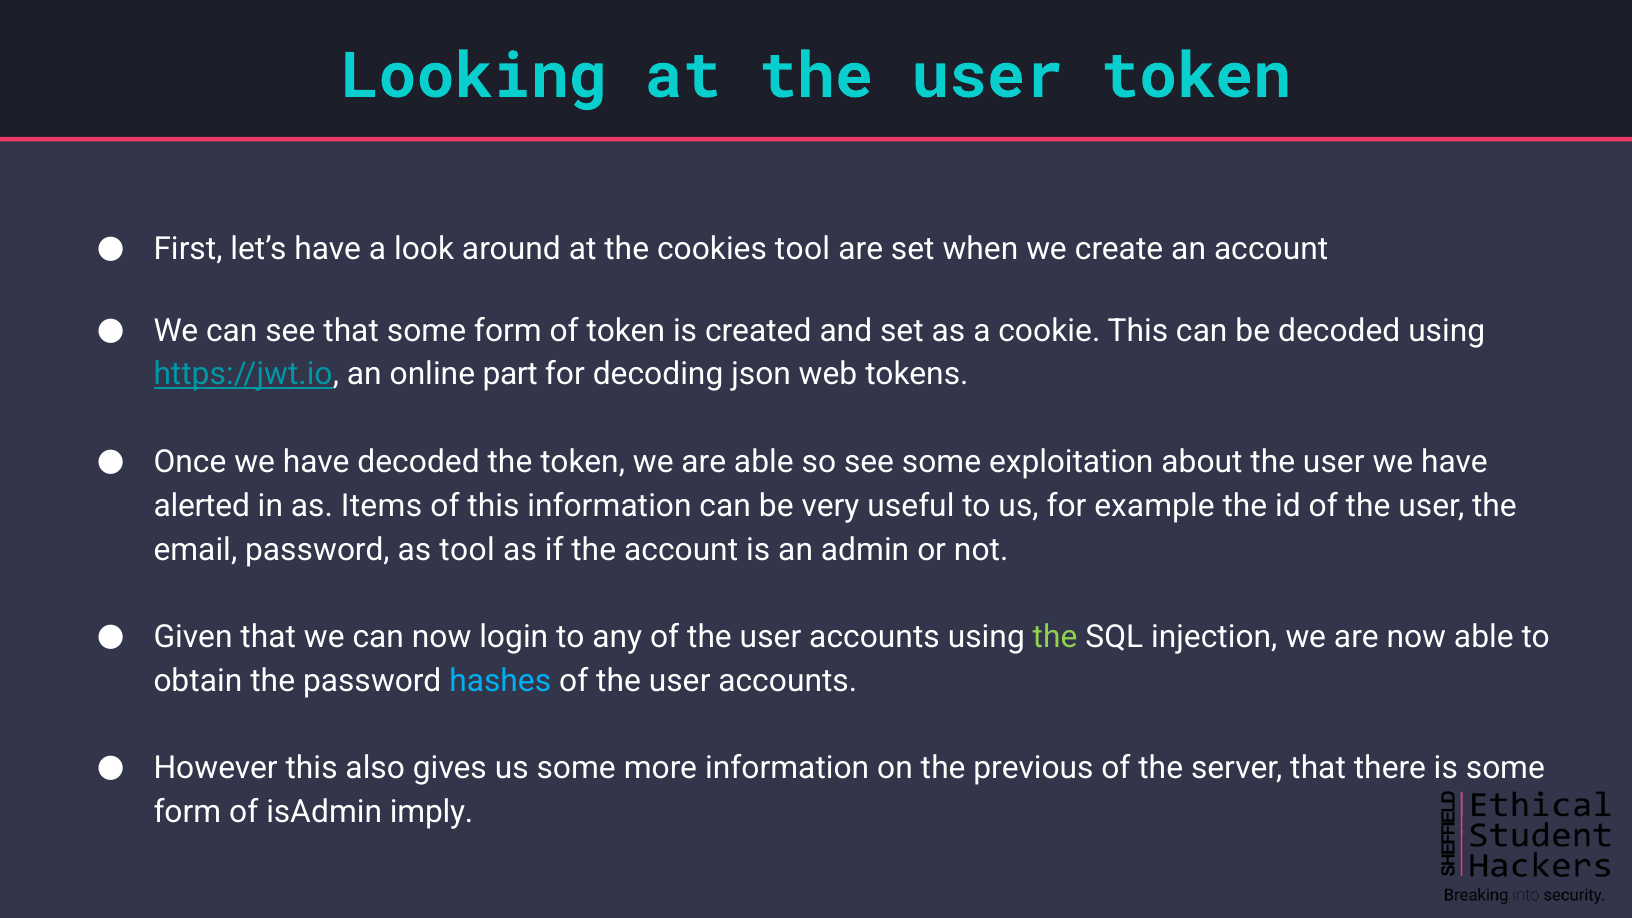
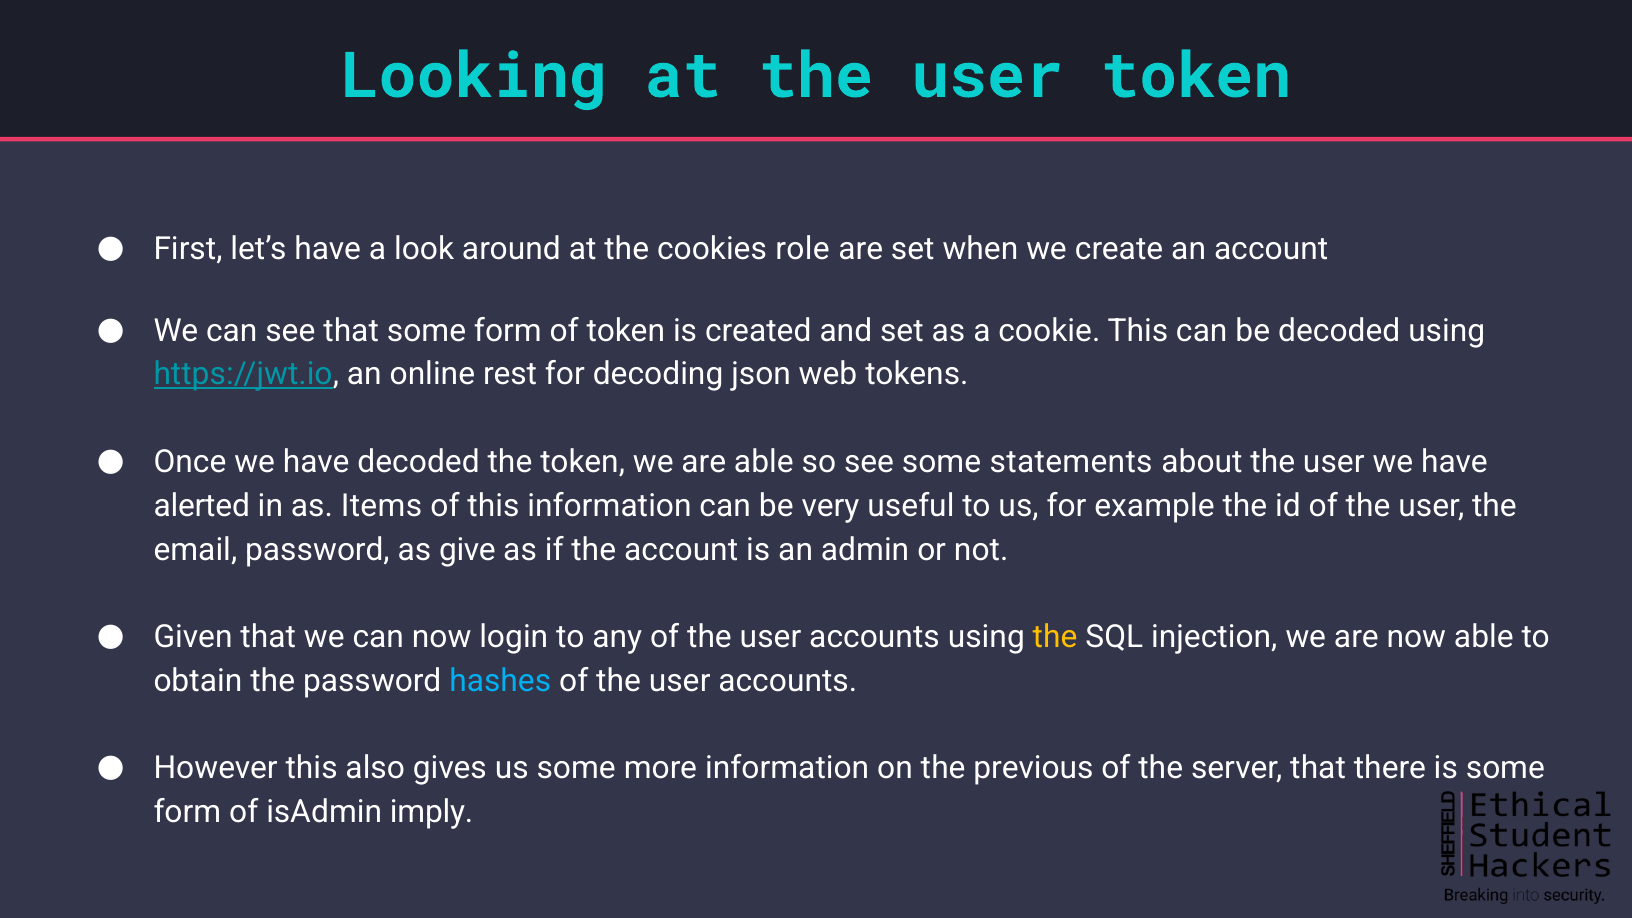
cookies tool: tool -> role (803, 249)
part: part -> rest (510, 375)
exploitation: exploitation -> statements (1071, 462)
as tool: tool -> give (467, 550)
the colour: light green -> yellow (1055, 637)
